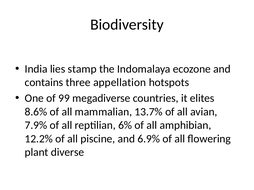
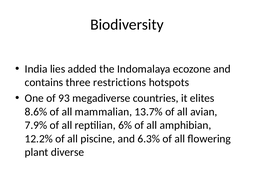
stamp: stamp -> added (82, 69)
appellation: appellation -> restrictions (120, 83)
99: 99 -> 93 (64, 98)
6.9%: 6.9% -> 6.3% (149, 139)
